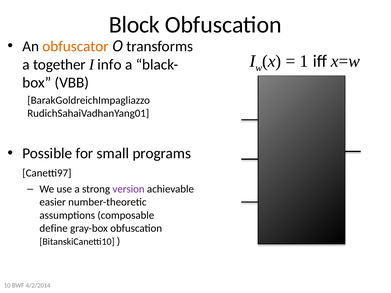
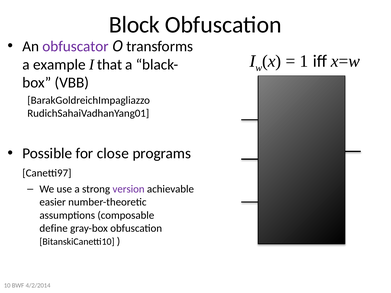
obfuscator colour: orange -> purple (76, 46)
together: together -> example (59, 65)
info: info -> that (110, 65)
small: small -> close (113, 154)
